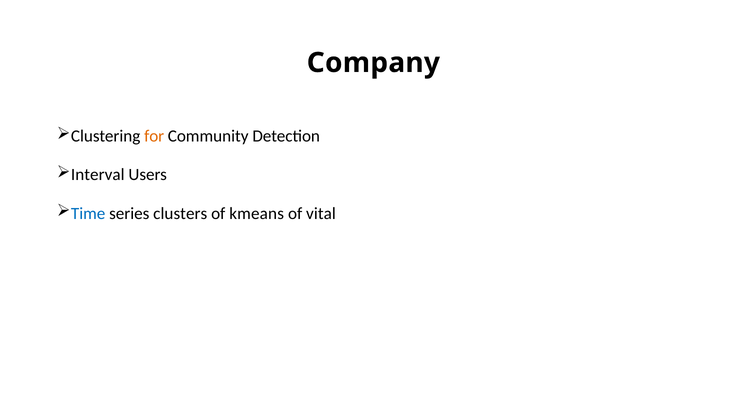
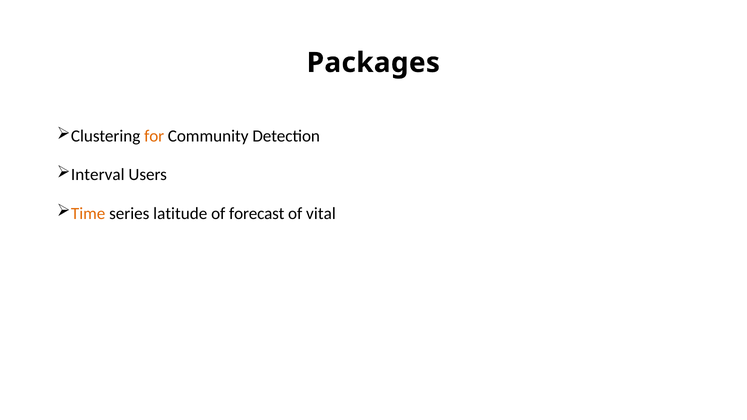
Company: Company -> Packages (373, 63)
Time colour: blue -> orange (88, 213)
clusters: clusters -> latitude (180, 213)
kmeans: kmeans -> forecast (257, 213)
